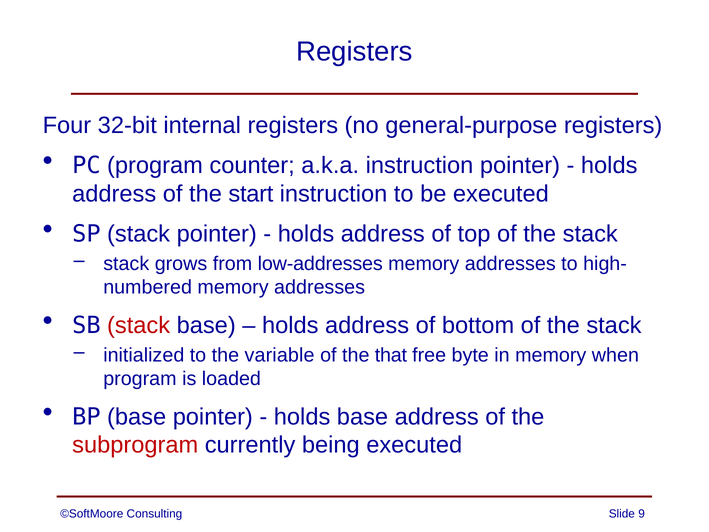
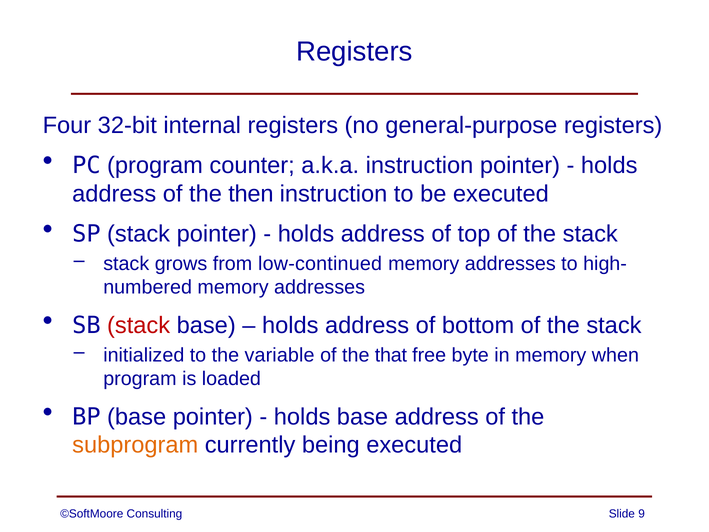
start: start -> then (251, 194)
low-addresses: low-addresses -> low-continued (320, 264)
subprogram colour: red -> orange (135, 445)
